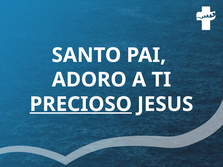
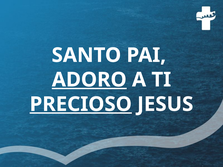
ADORO underline: none -> present (89, 80)
